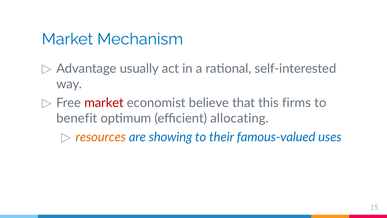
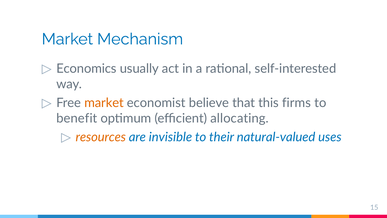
Advantage: Advantage -> Economics (86, 69)
market colour: red -> orange (104, 103)
showing: showing -> invisible (170, 137)
famous-valued: famous-valued -> natural-valued (276, 137)
